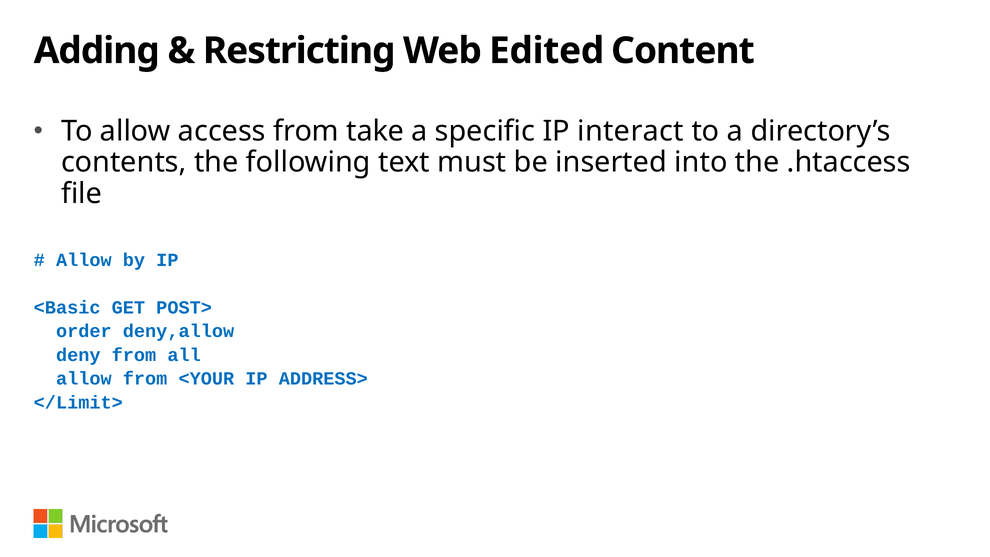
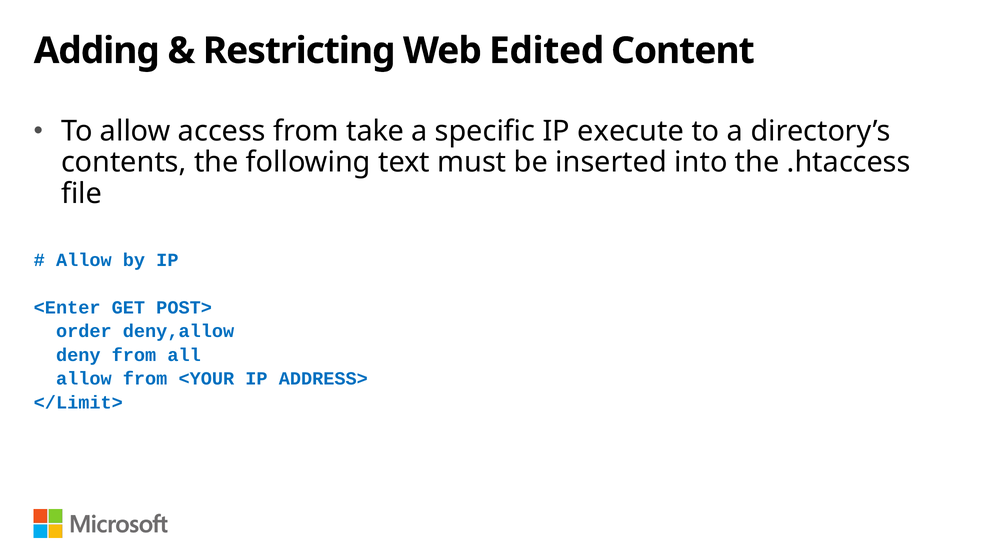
interact: interact -> execute (631, 131)
<Basic: <Basic -> <Enter (67, 307)
